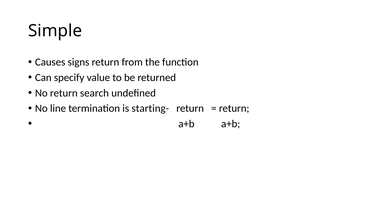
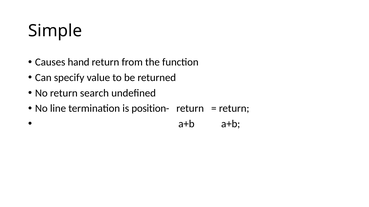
signs: signs -> hand (79, 62)
starting-: starting- -> position- (150, 109)
